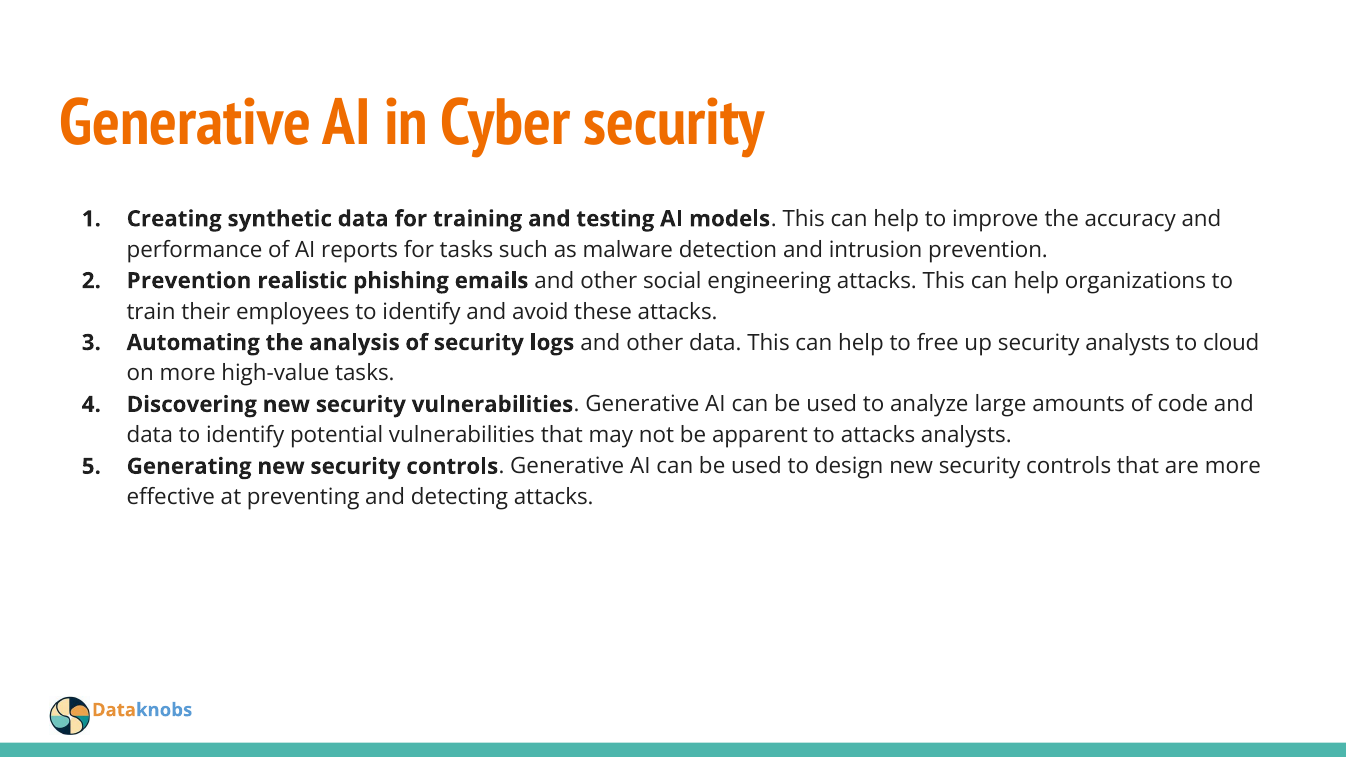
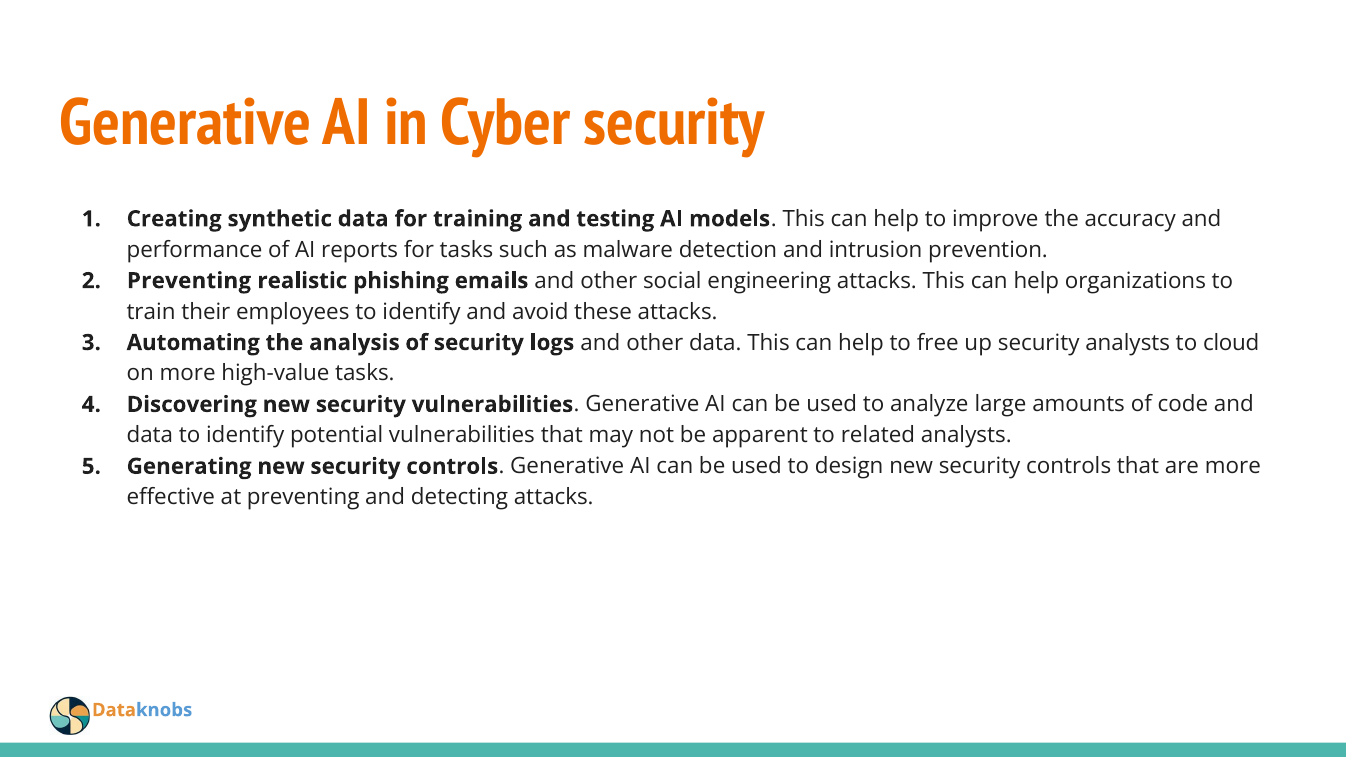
Prevention: Prevention -> Preventing (189, 281)
to attacks: attacks -> related (878, 436)
